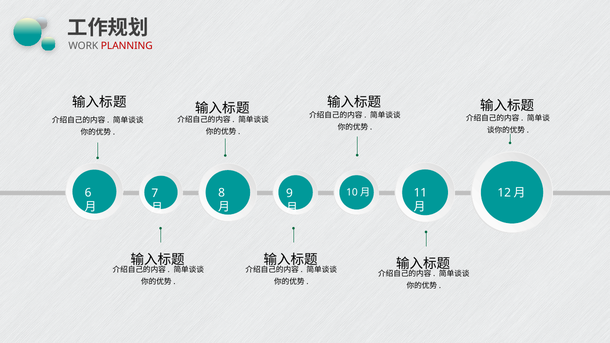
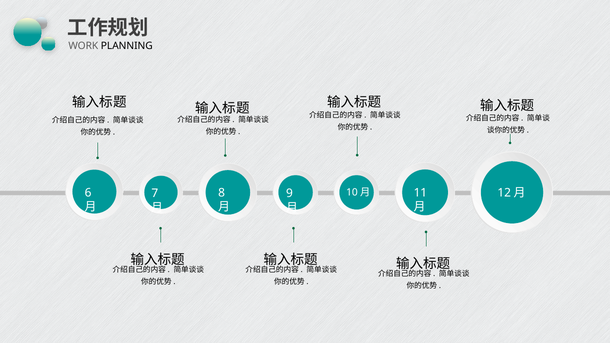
PLANNING colour: red -> black (127, 46)
